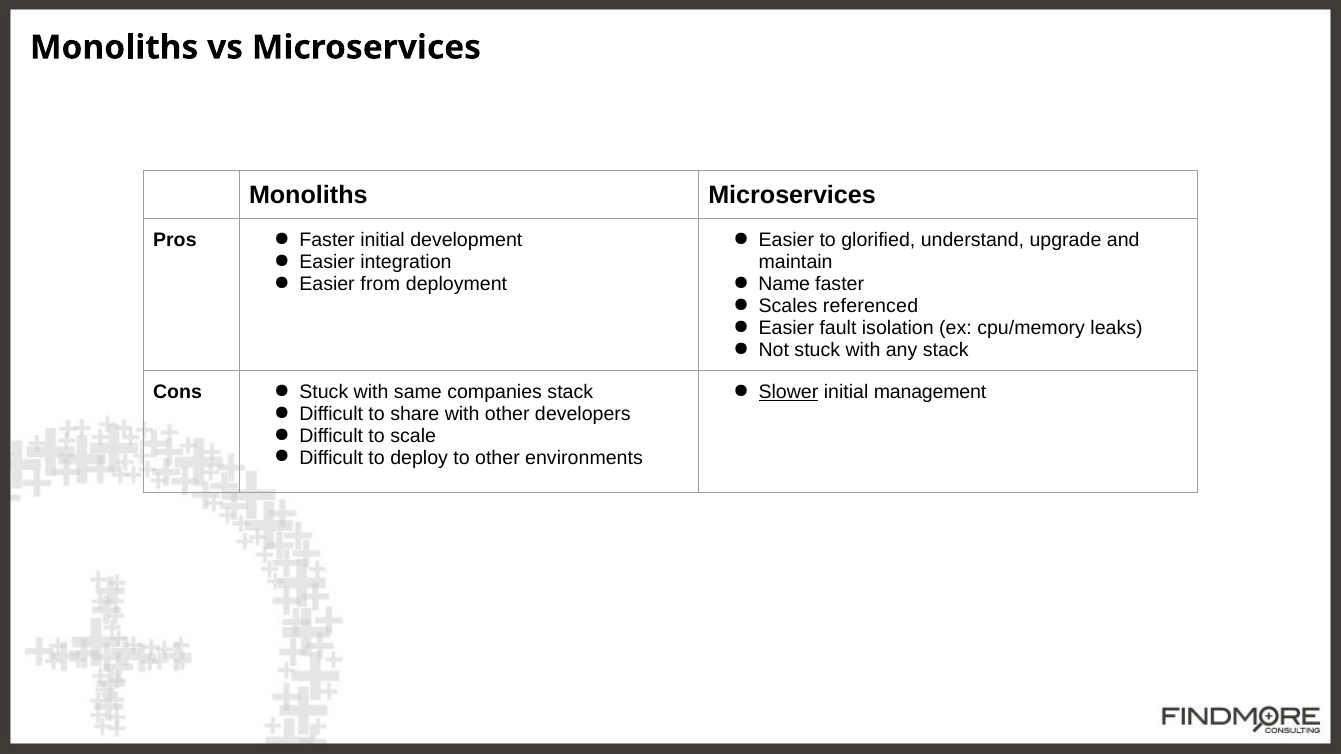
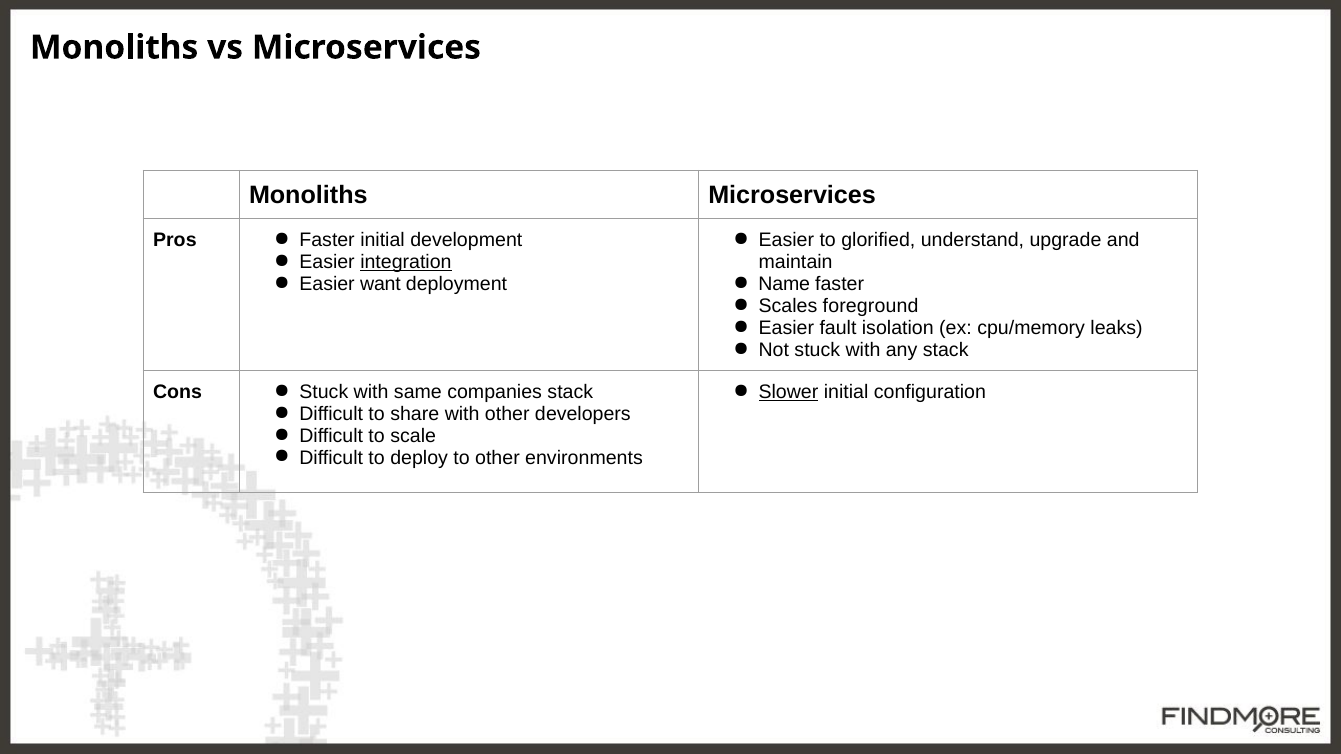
integration underline: none -> present (406, 262)
from: from -> want (380, 284)
referenced: referenced -> foreground (871, 306)
management: management -> configuration (930, 392)
